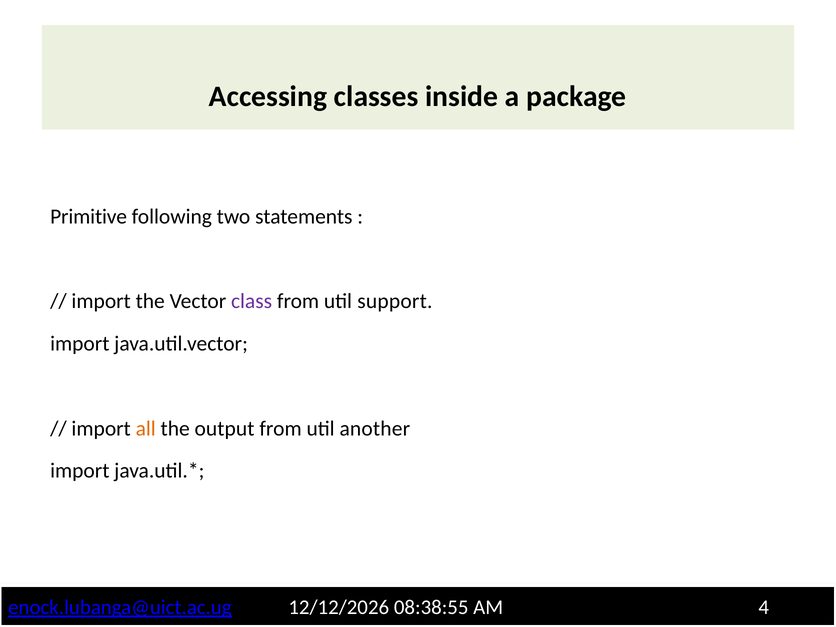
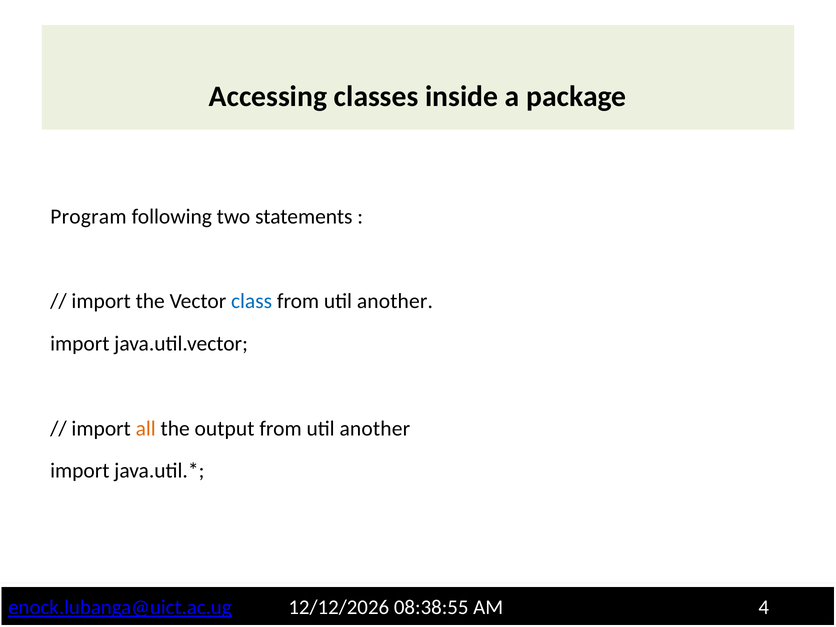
Primitive: Primitive -> Program (88, 216)
class colour: purple -> blue (252, 301)
support: support -> another (395, 301)
